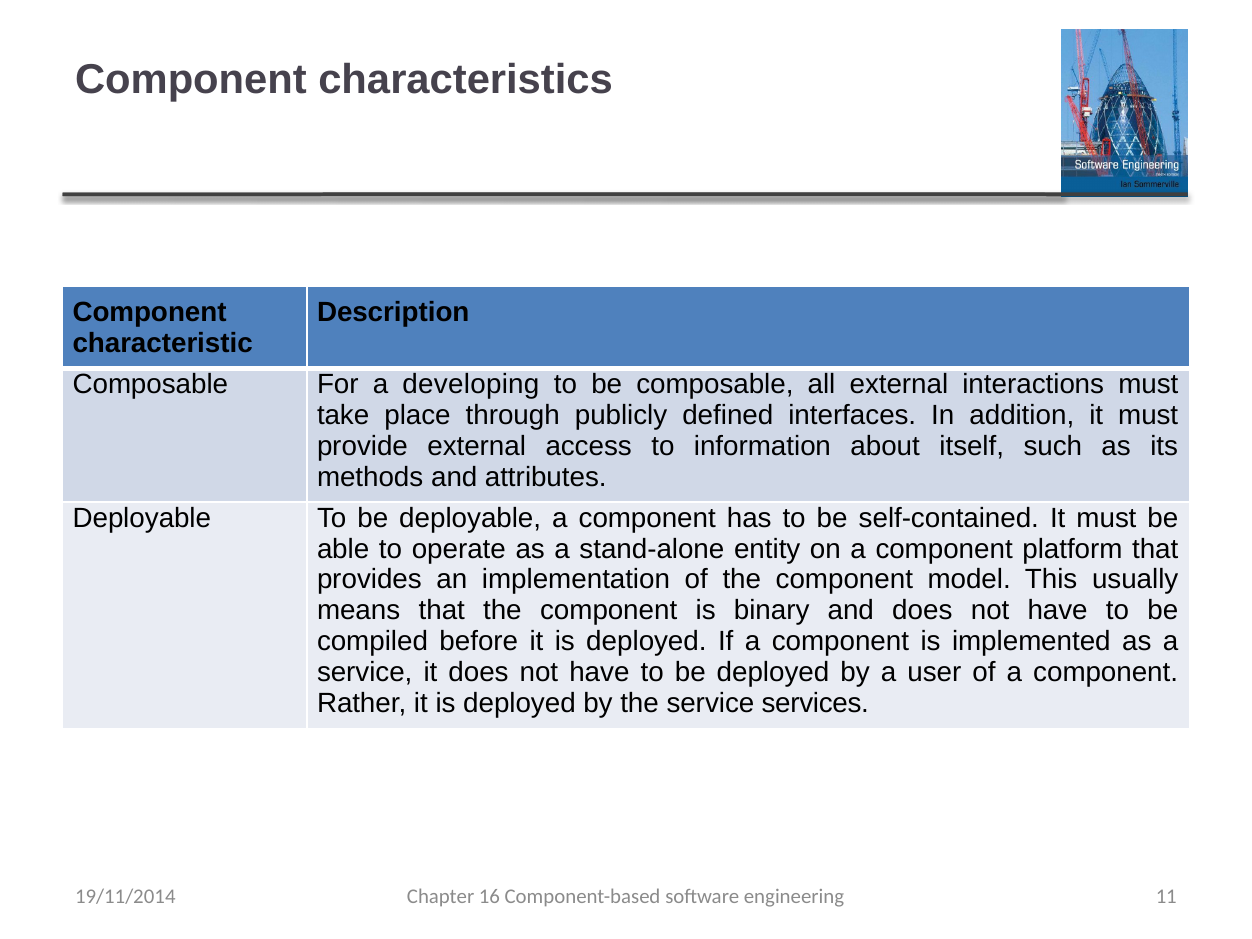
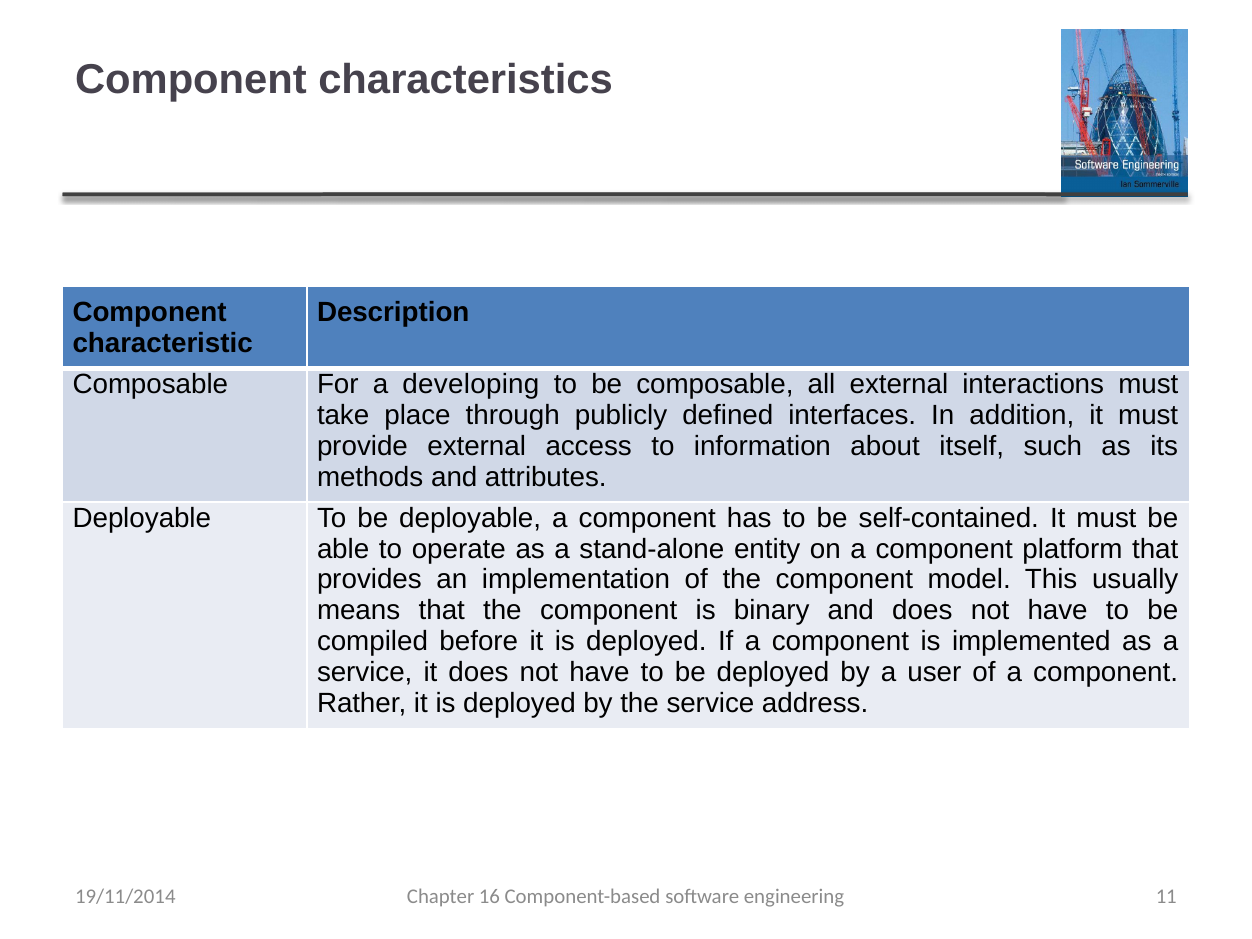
services: services -> address (815, 703)
